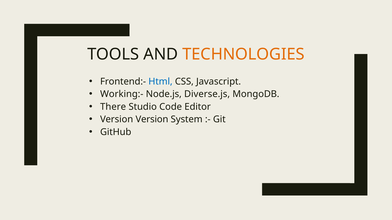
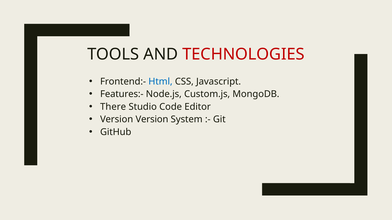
TECHNOLOGIES colour: orange -> red (243, 54)
Working:-: Working:- -> Features:- (122, 94)
Diverse.js: Diverse.js -> Custom.js (207, 94)
